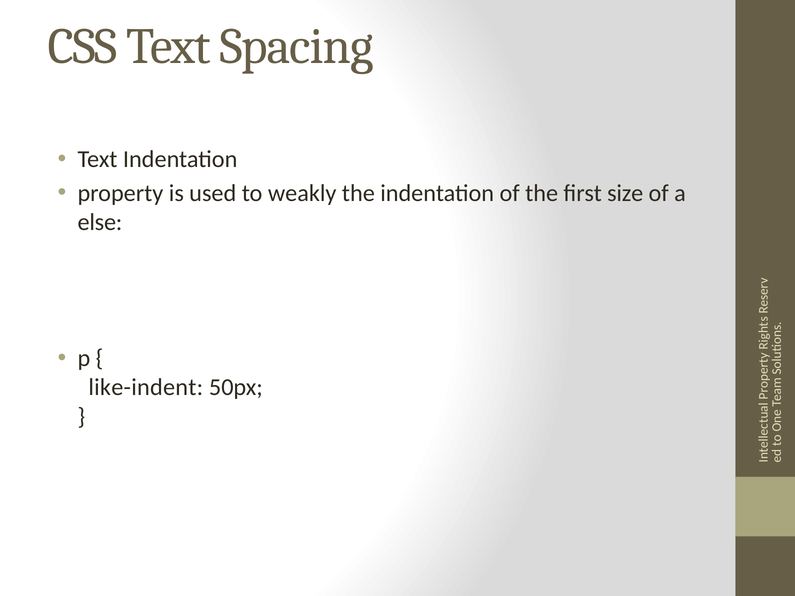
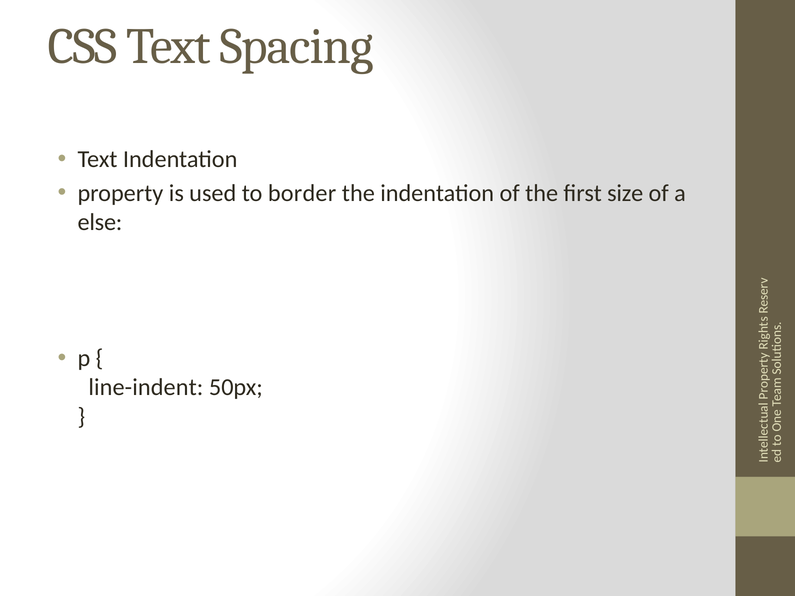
weakly: weakly -> border (302, 193)
like-indent: like-indent -> line-indent (146, 388)
